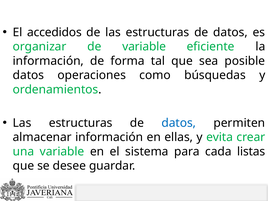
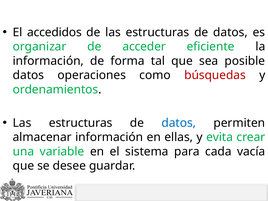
de variable: variable -> acceder (144, 47)
búsquedas colour: black -> red (215, 75)
listas: listas -> vacía (251, 152)
